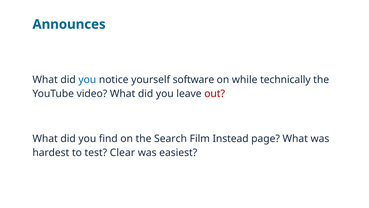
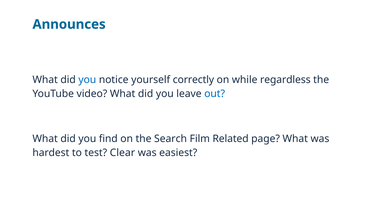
software: software -> correctly (193, 79)
technically: technically -> regardless (285, 79)
out colour: red -> blue (215, 94)
Instead: Instead -> Related (231, 138)
